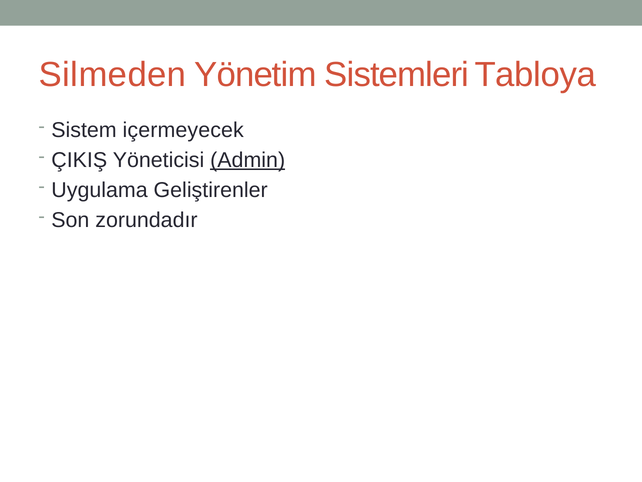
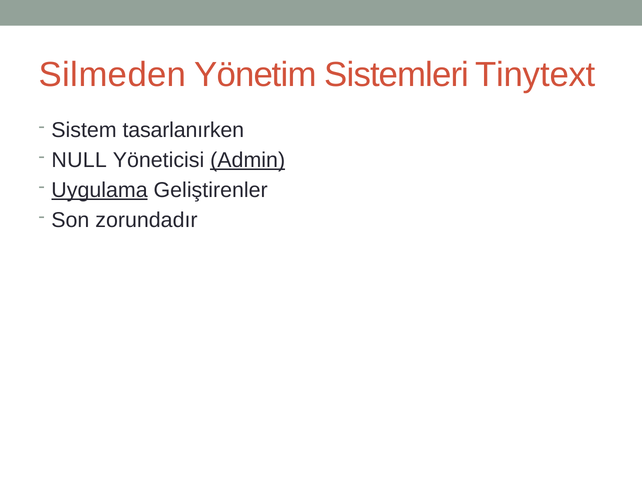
Tabloya: Tabloya -> Tinytext (535, 75)
içermeyecek: içermeyecek -> tasarlanırken (183, 130)
ÇIKIŞ: ÇIKIŞ -> NULL (79, 160)
Uygulama underline: none -> present (100, 190)
